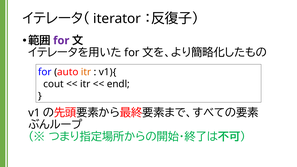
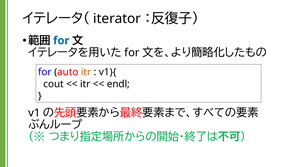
for colour: purple -> blue (61, 41)
